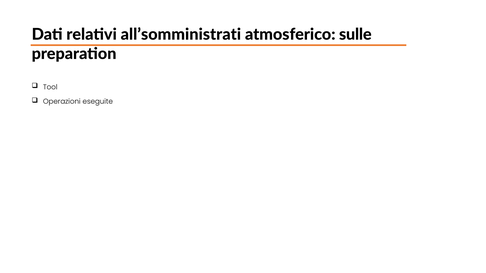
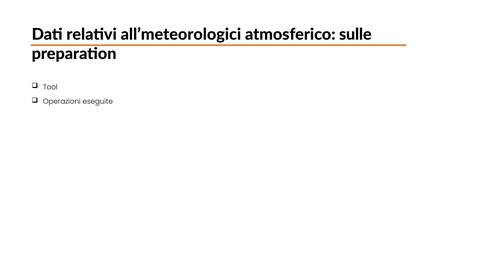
all’somministrati: all’somministrati -> all’meteorologici (181, 35)
